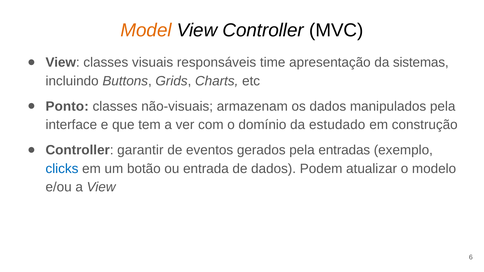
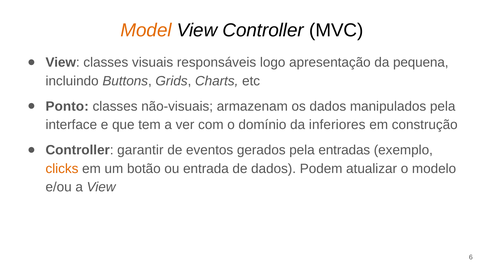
time: time -> logo (273, 63)
sistemas: sistemas -> pequena (421, 63)
estudado: estudado -> inferiores (337, 125)
clicks colour: blue -> orange (62, 169)
